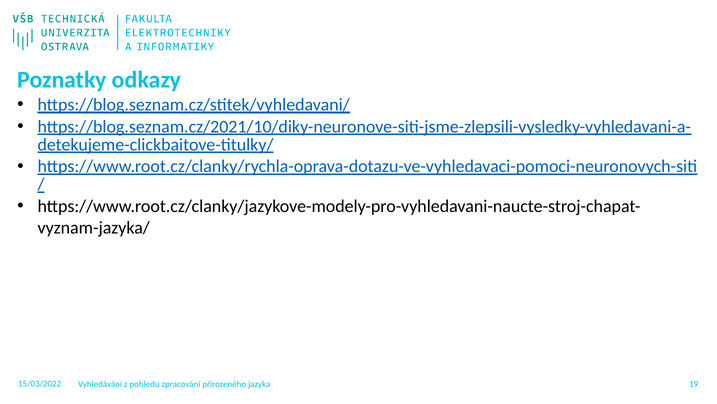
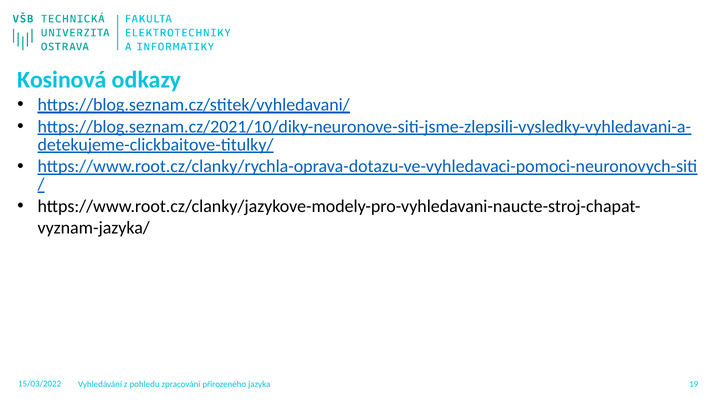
Poznatky: Poznatky -> Kosinová (62, 80)
